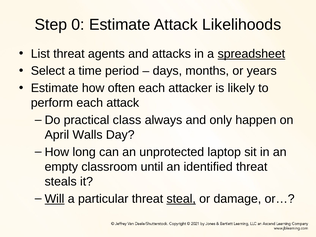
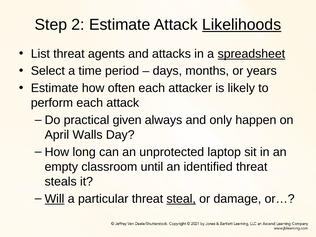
0: 0 -> 2 (78, 25)
Likelihoods underline: none -> present (242, 25)
class: class -> given (127, 120)
